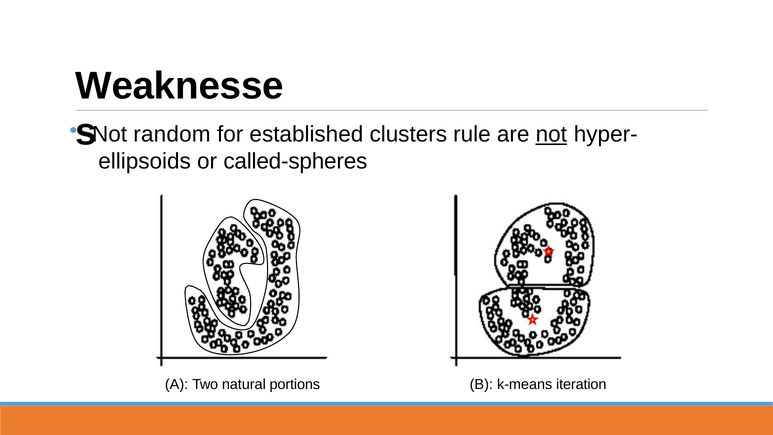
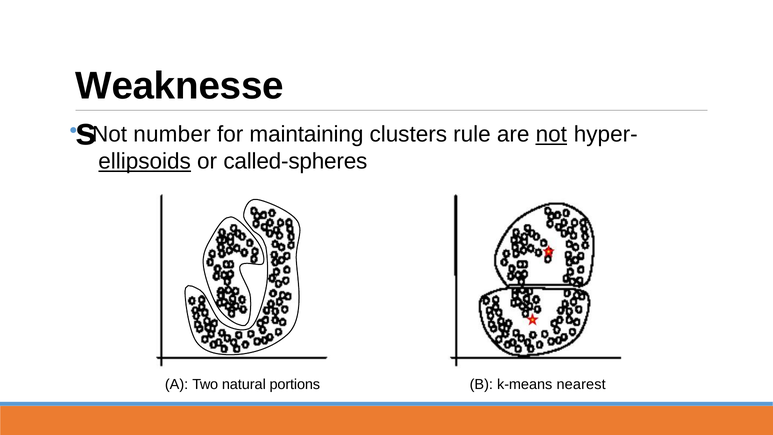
random: random -> number (172, 134)
established: established -> maintaining (306, 134)
ellipsoids underline: none -> present (145, 161)
iteration: iteration -> nearest (581, 384)
